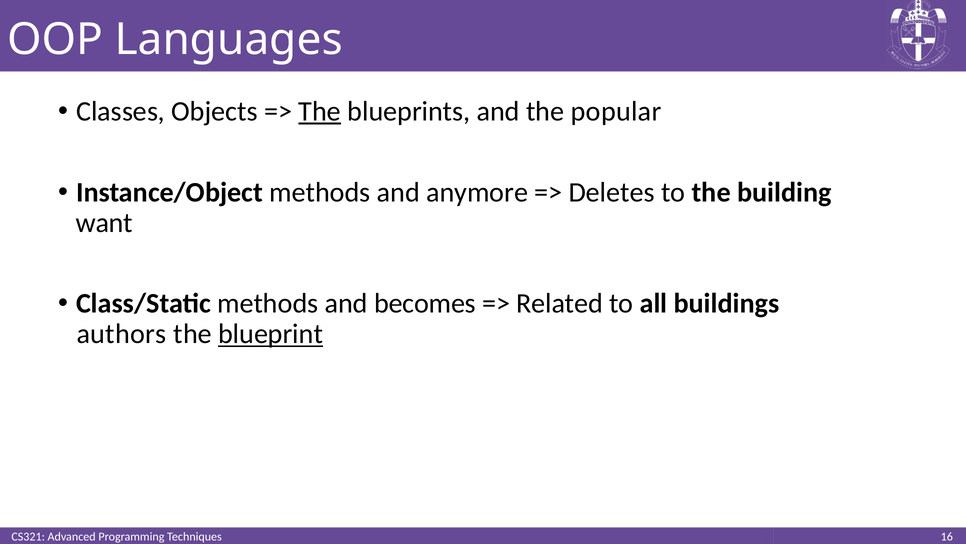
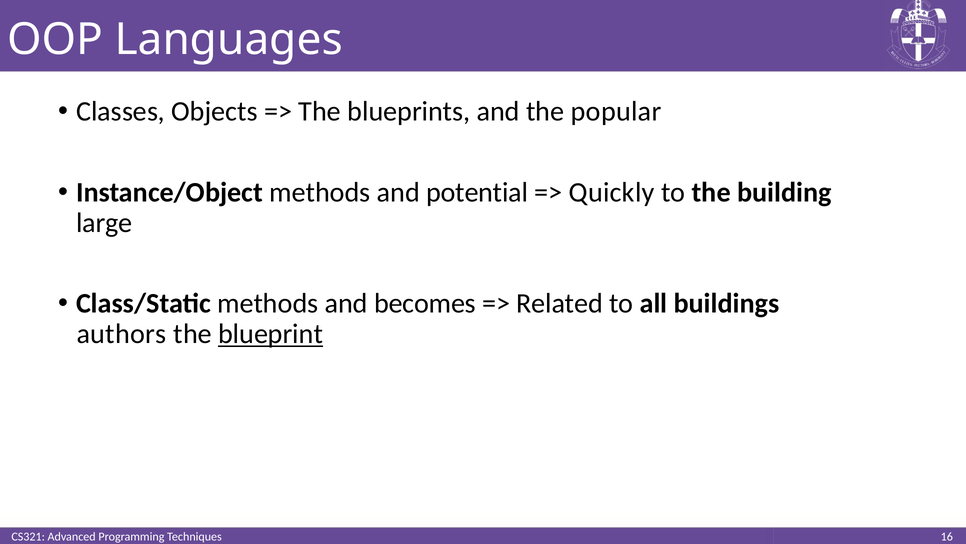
The underline: present -> none (320, 111)
anymore: anymore -> potential (477, 192)
Deletes: Deletes -> Quickly (612, 192)
want: want -> large (104, 222)
